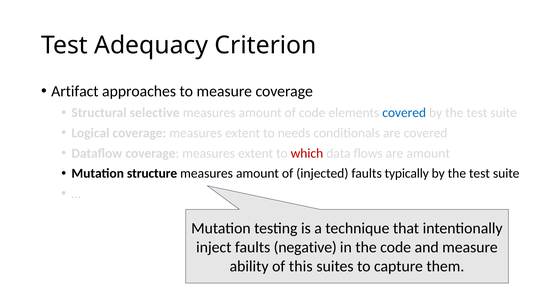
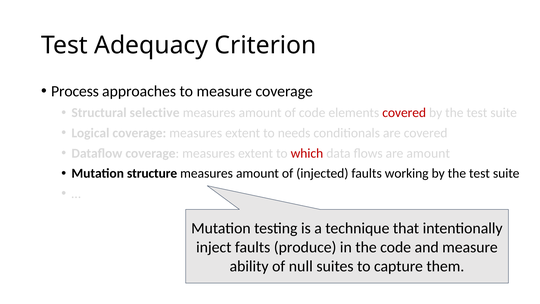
Artifact: Artifact -> Process (75, 91)
covered colour: blue -> red (404, 113)
typically: typically -> working (407, 173)
negative: negative -> produce (305, 247)
this: this -> null (301, 266)
